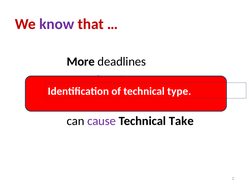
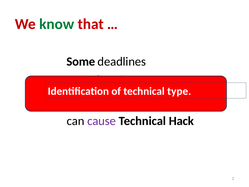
know colour: purple -> green (57, 24)
More: More -> Some (81, 61)
Take: Take -> Hack (181, 121)
